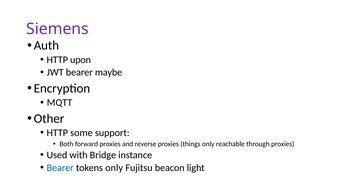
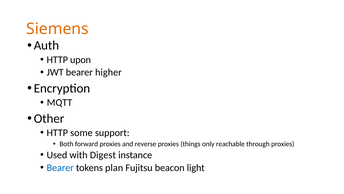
Siemens colour: purple -> orange (57, 29)
maybe: maybe -> higher (108, 72)
Bridge: Bridge -> Digest (103, 155)
tokens only: only -> plan (114, 167)
